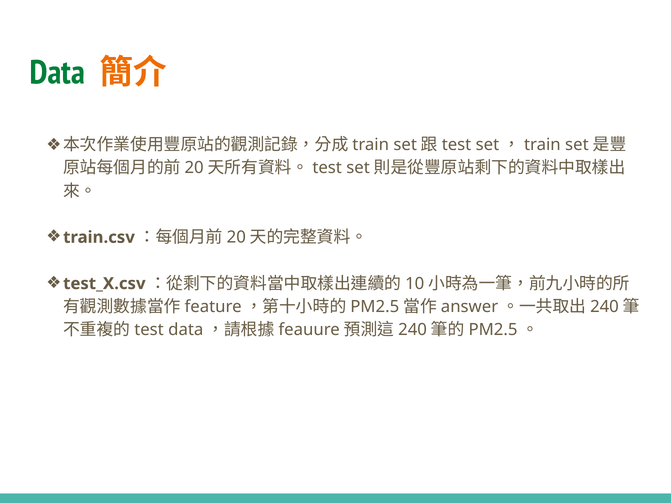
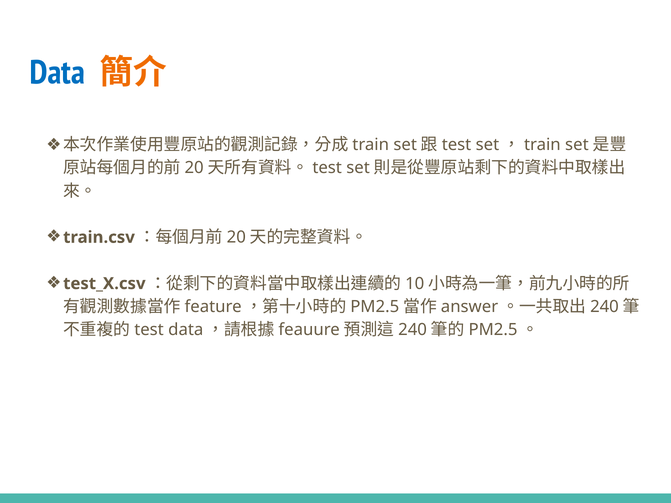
Data colour: green -> blue (57, 73)
